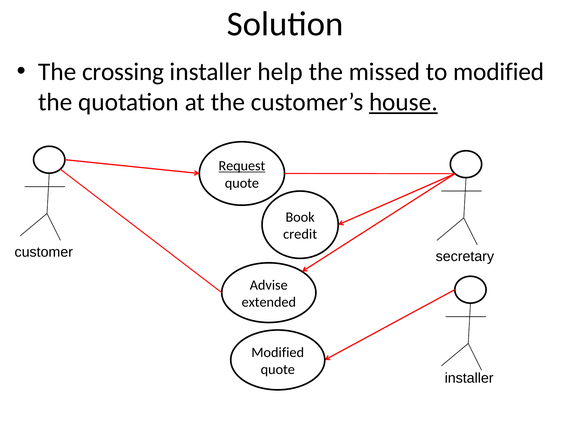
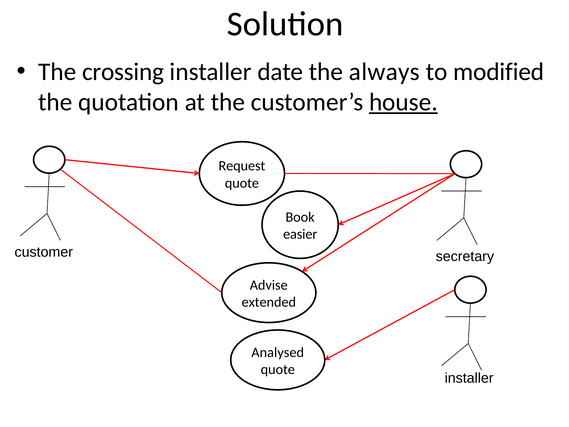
help: help -> date (280, 72)
missed: missed -> always (384, 72)
Request underline: present -> none (242, 166)
credit: credit -> easier (300, 234)
Modified: Modified -> Analysed (278, 352)
